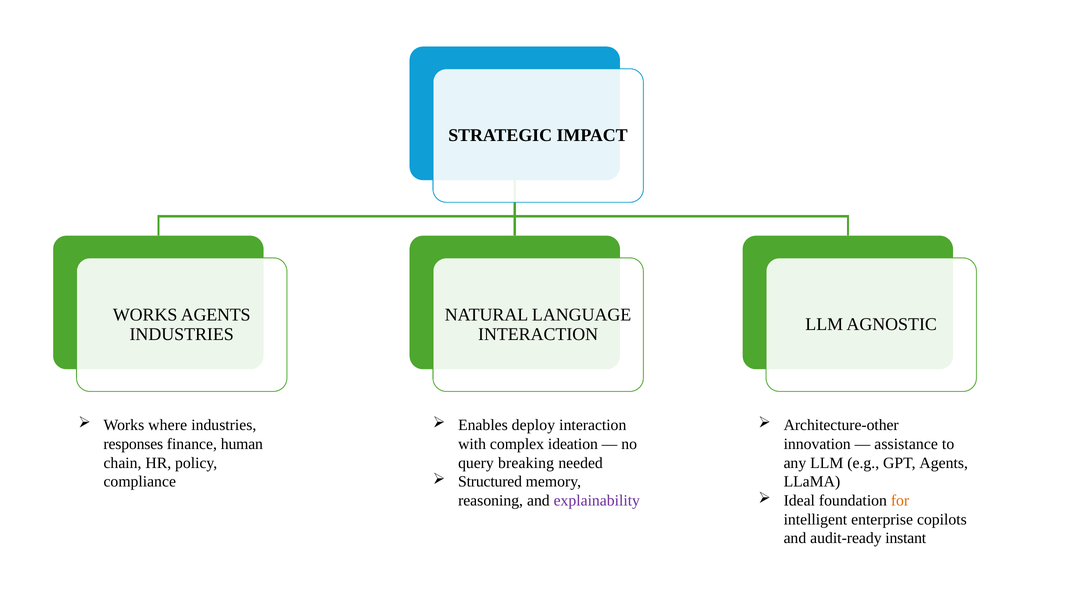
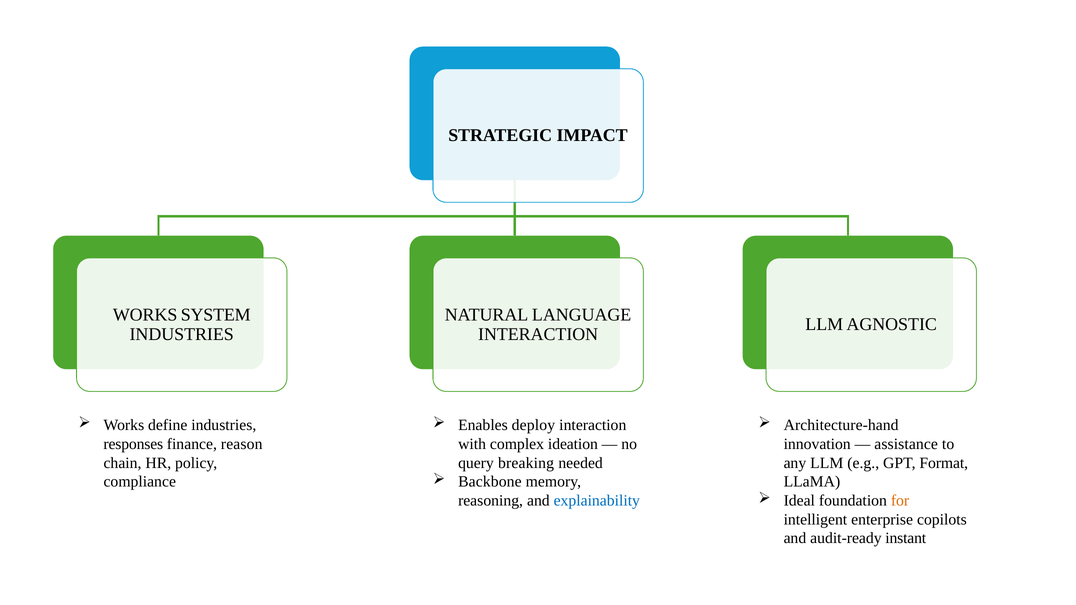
WORKS AGENTS: AGENTS -> SYSTEM (216, 315)
where: where -> define (168, 425)
Architecture-other: Architecture-other -> Architecture-hand (841, 425)
human: human -> reason (242, 444)
GPT Agents: Agents -> Format (944, 463)
Structured: Structured -> Backbone (490, 482)
explainability colour: purple -> blue (597, 501)
